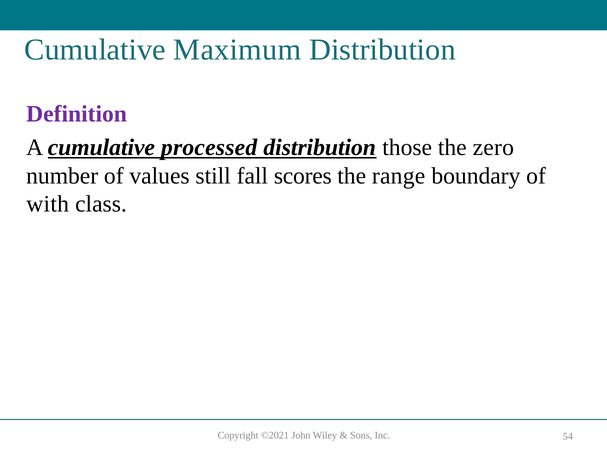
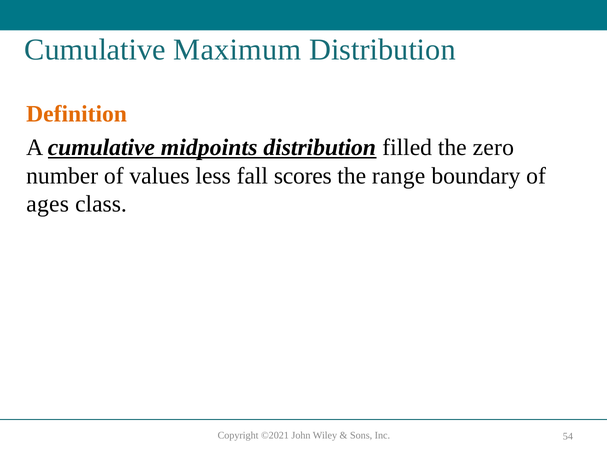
Definition colour: purple -> orange (77, 114)
processed: processed -> midpoints (209, 147)
those: those -> filled (407, 147)
still: still -> less (213, 176)
with: with -> ages (48, 204)
